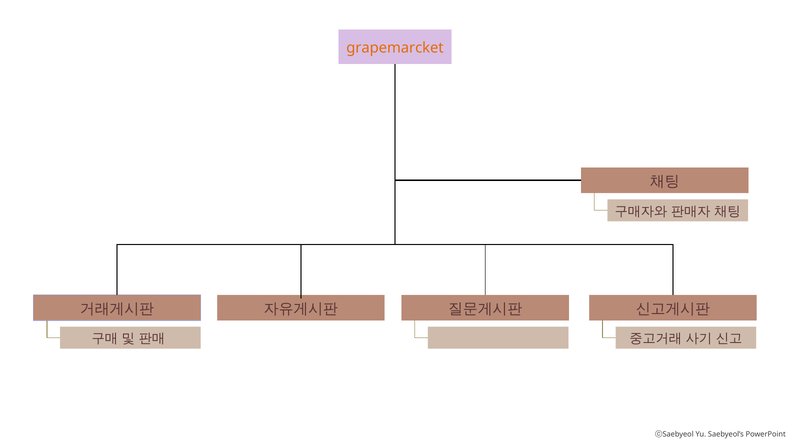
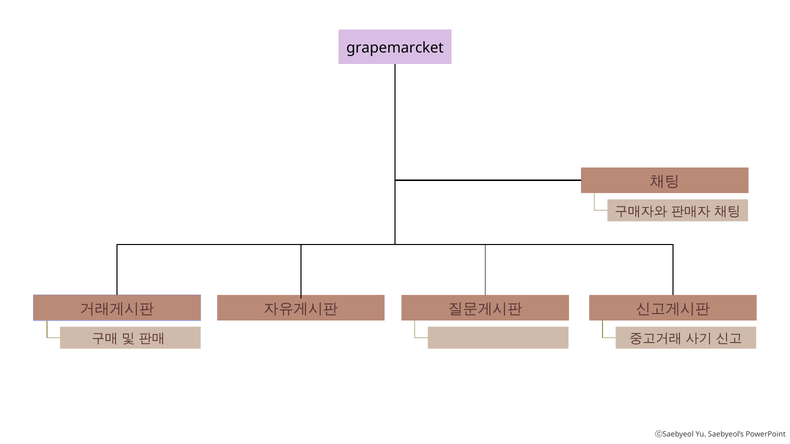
grapemarcket colour: orange -> black (395, 48)
